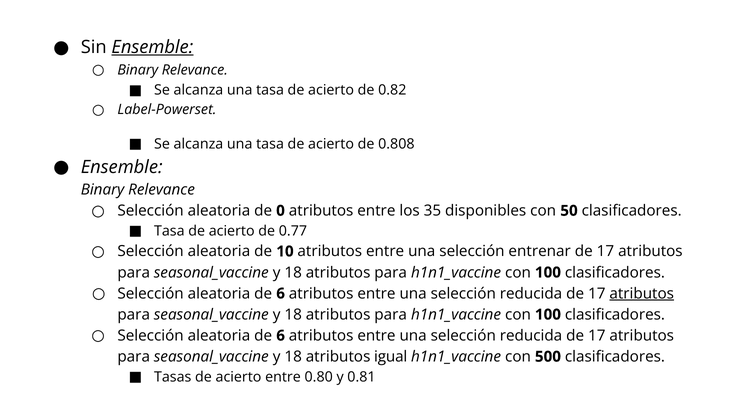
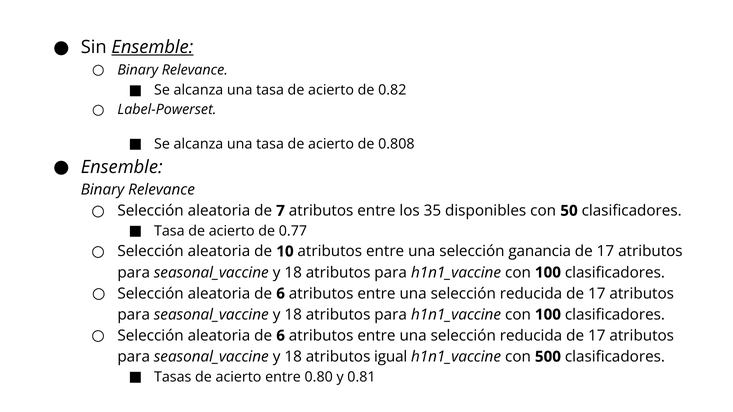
0: 0 -> 7 (281, 211)
entrenar: entrenar -> ganancia (540, 252)
atributos underline: present -> none (642, 294)
